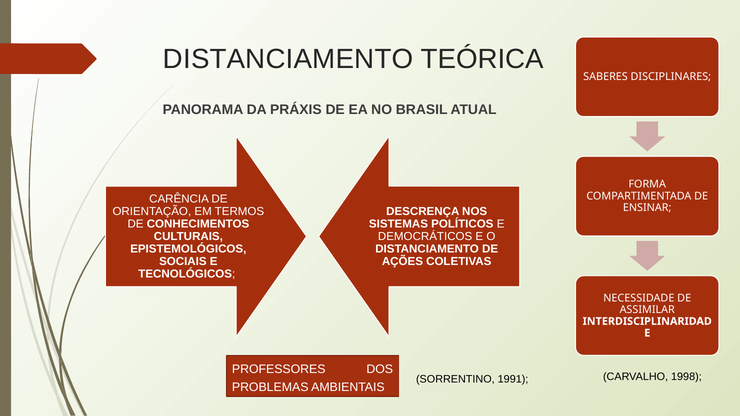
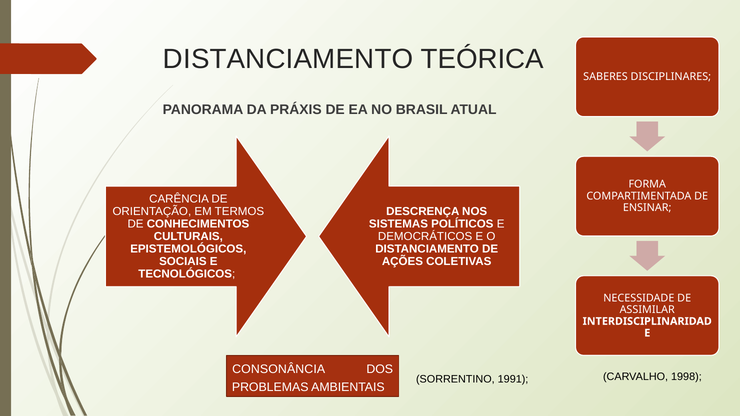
PROFESSORES: PROFESSORES -> CONSONÂNCIA (279, 369)
